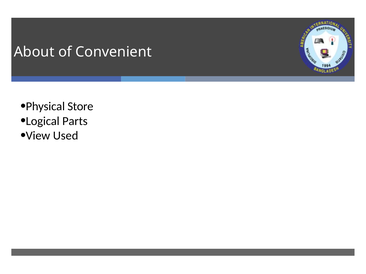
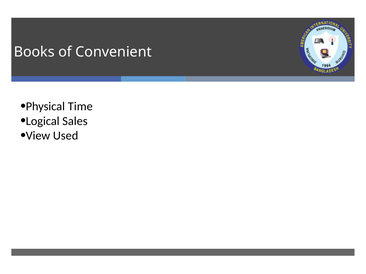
About: About -> Books (34, 52)
Store: Store -> Time (80, 107)
Parts: Parts -> Sales (75, 121)
